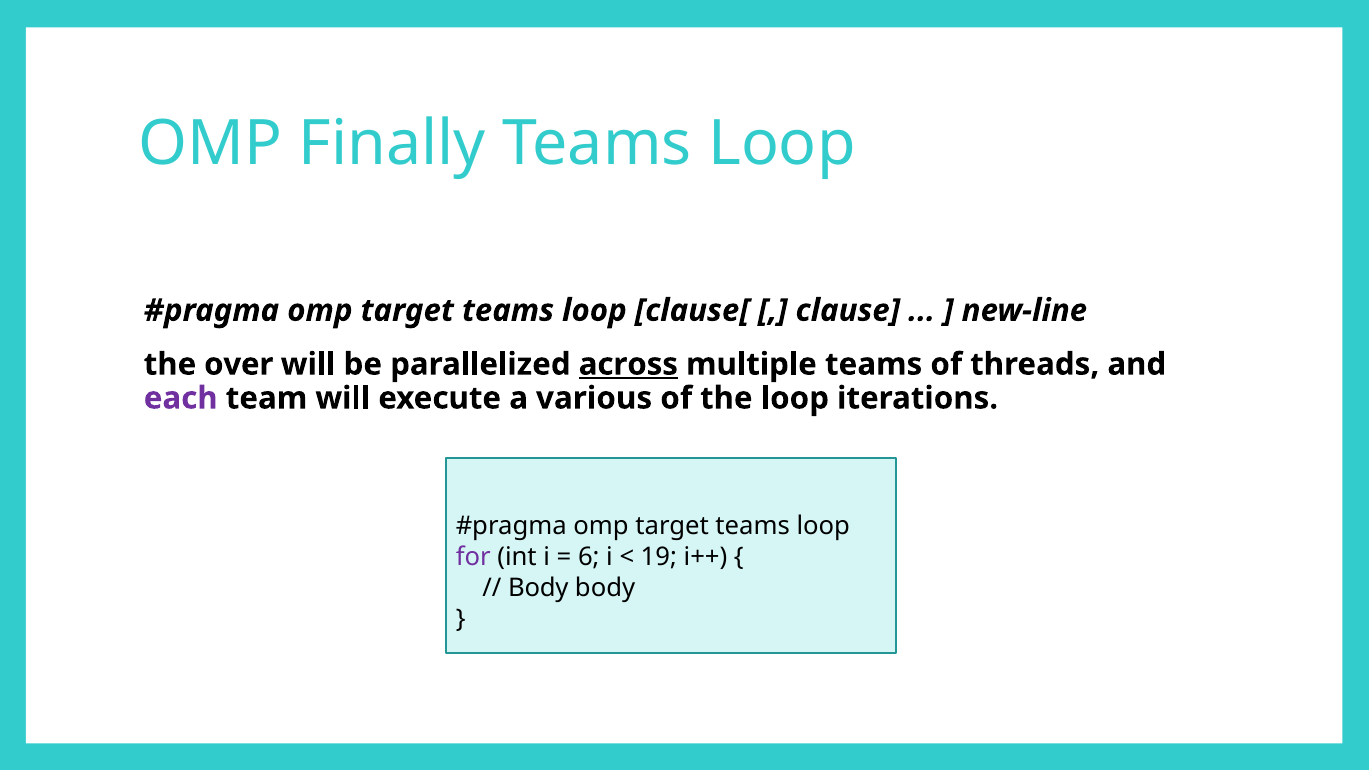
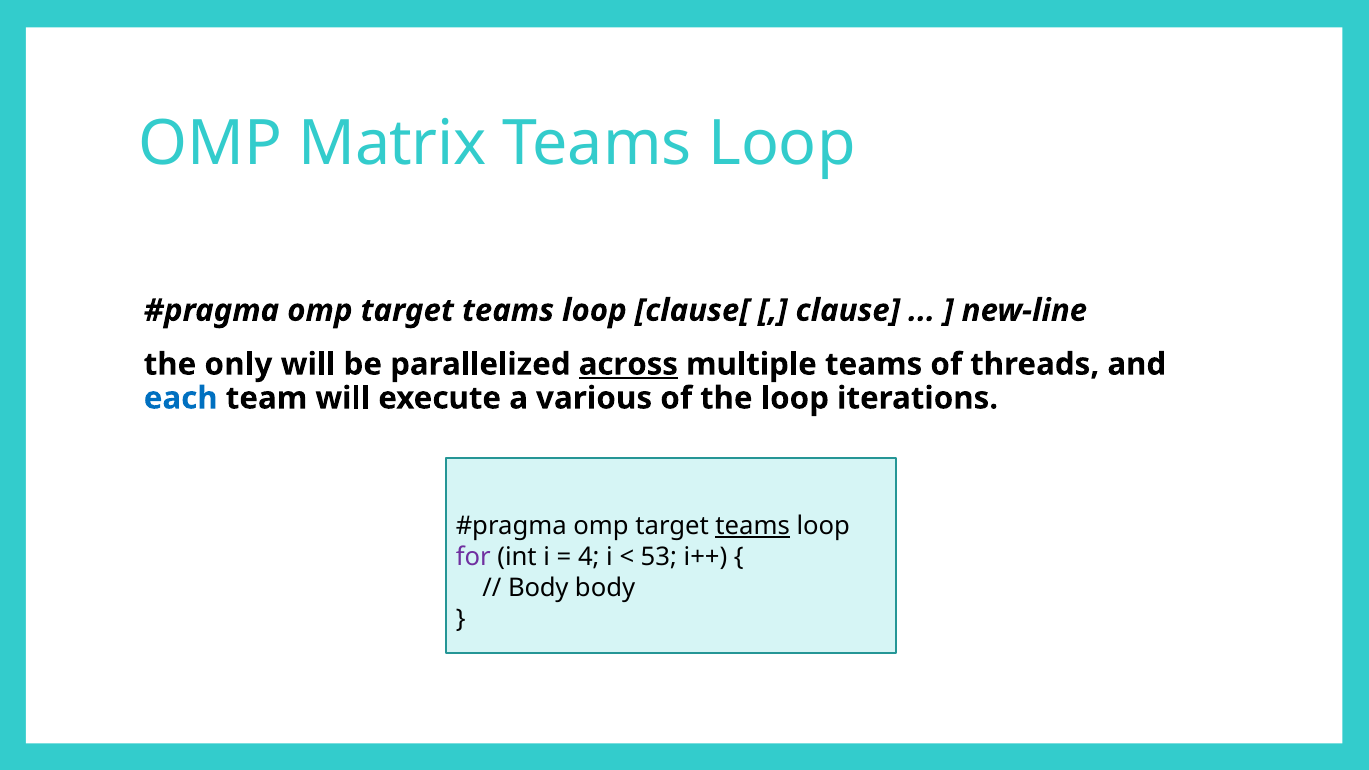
Finally: Finally -> Matrix (392, 144)
over: over -> only (238, 364)
each colour: purple -> blue (181, 398)
teams underline: none -> present (753, 526)
6: 6 -> 4 (589, 557)
19: 19 -> 53 (659, 557)
